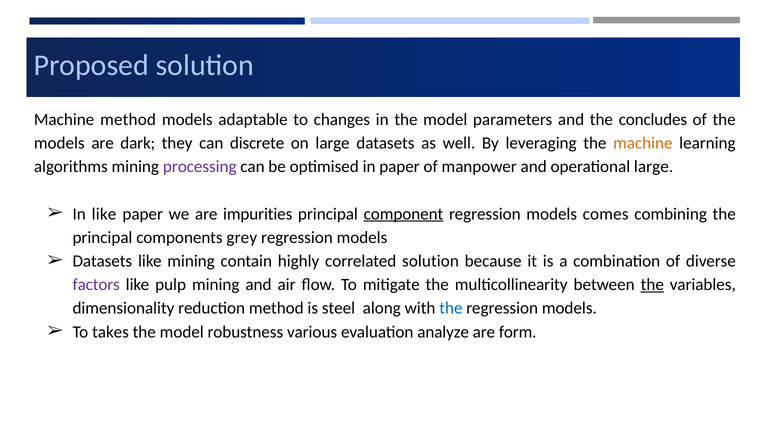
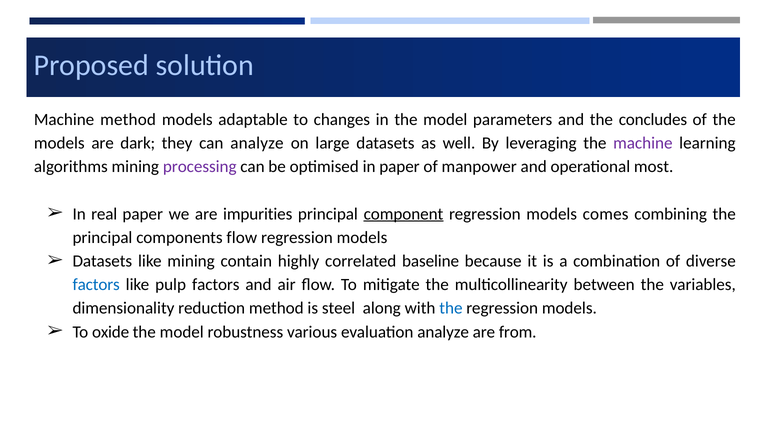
can discrete: discrete -> analyze (257, 143)
machine colour: orange -> purple (643, 143)
operational large: large -> most (654, 167)
In like: like -> real (104, 214)
components grey: grey -> flow (242, 237)
correlated solution: solution -> baseline (431, 261)
factors colour: purple -> blue (96, 284)
pulp mining: mining -> factors (216, 284)
the underline: present -> none (652, 284)
takes: takes -> oxide (111, 332)
form: form -> from (518, 332)
